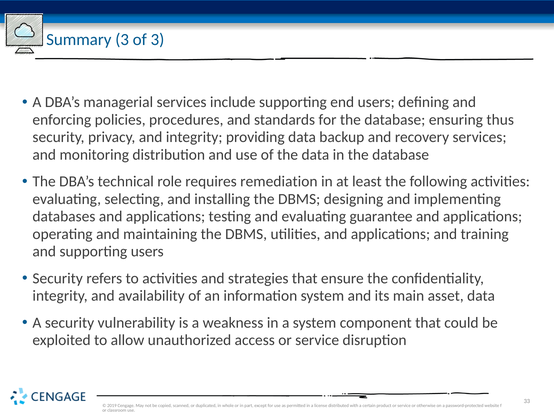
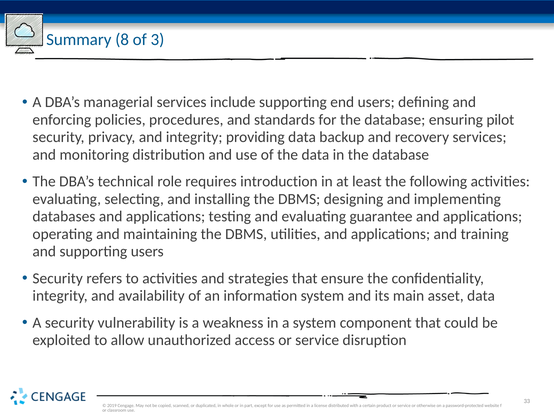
Summary 3: 3 -> 8 (122, 40)
thus: thus -> pilot (500, 120)
remediation: remediation -> introduction (279, 182)
